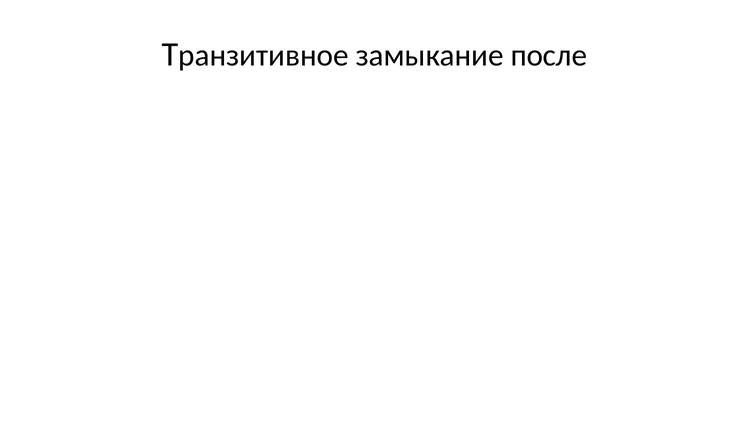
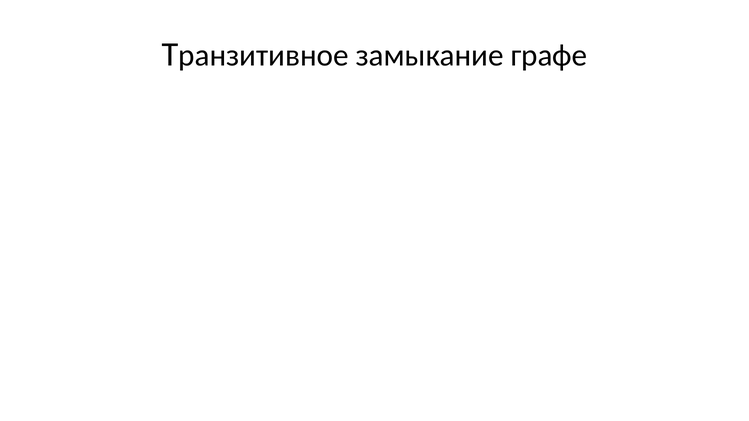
после: после -> графе (549, 55)
